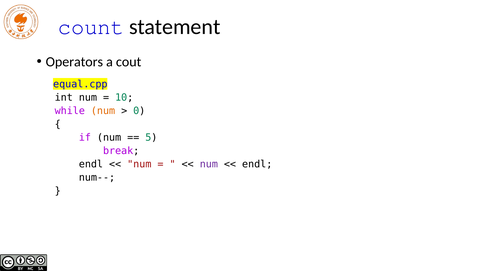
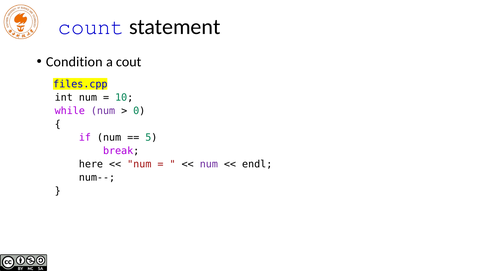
Operators: Operators -> Condition (74, 62)
equal.cpp: equal.cpp -> files.cpp (80, 84)
num colour: orange -> purple (103, 111)
endl: endl -> here (91, 164)
